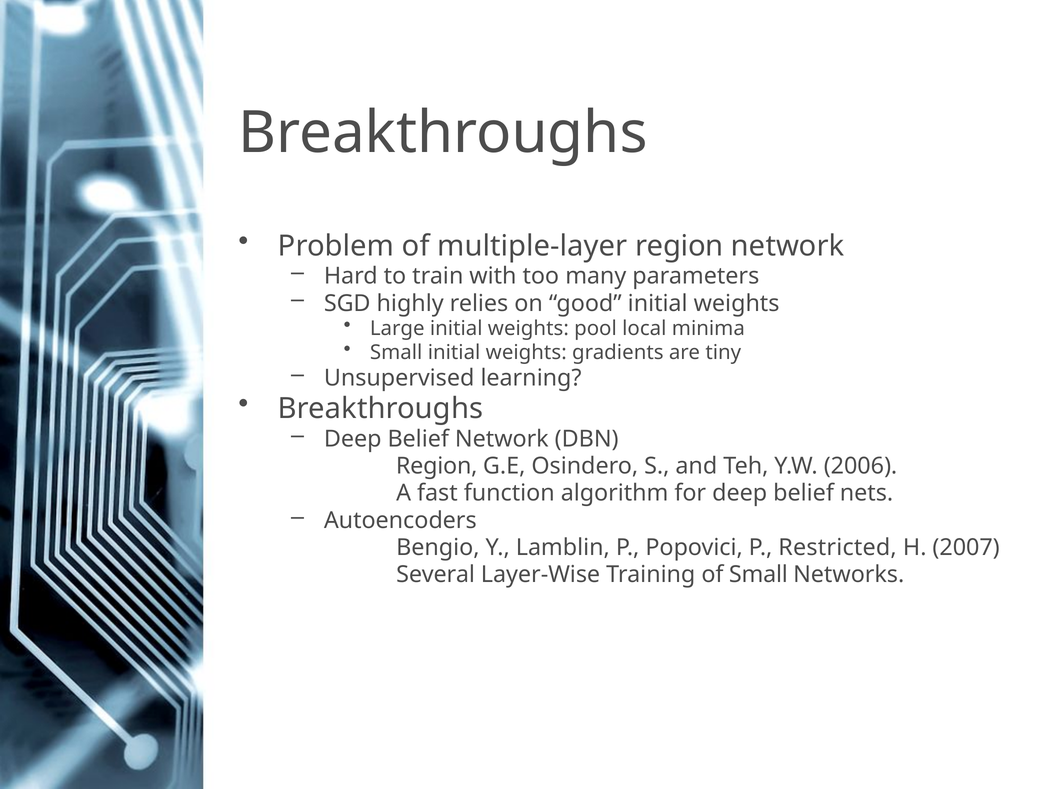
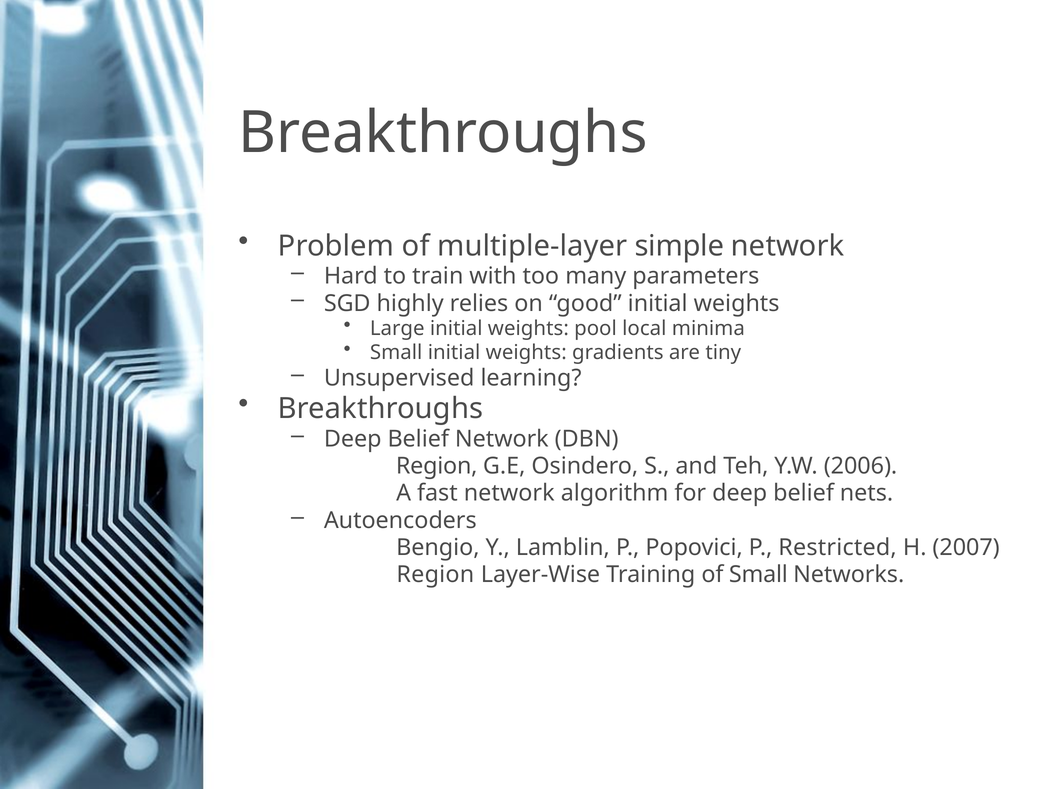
multiple-layer region: region -> simple (679, 246)
fast function: function -> network (509, 493)
Several: Several -> Region (435, 575)
